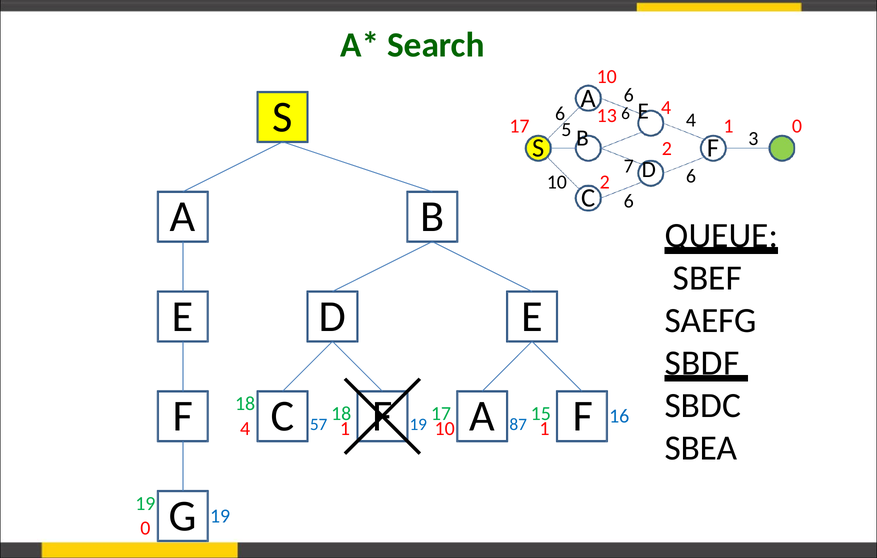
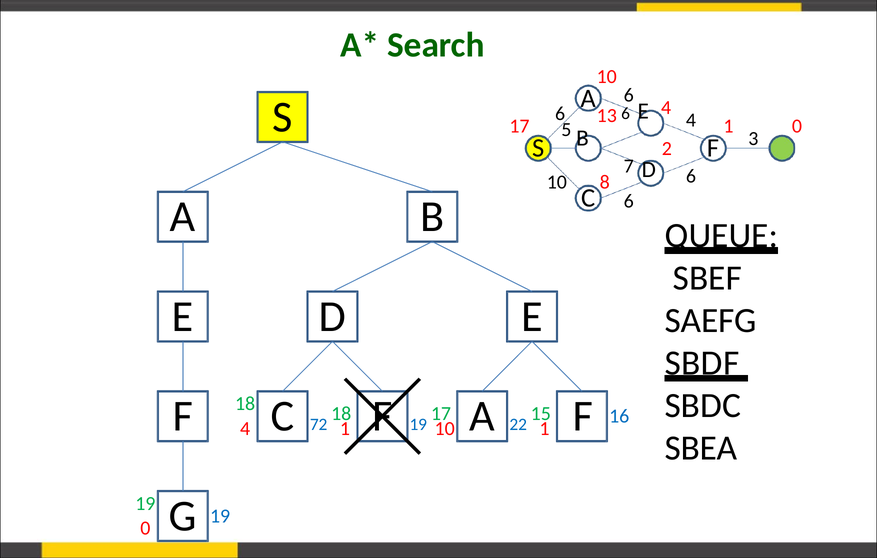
10 2: 2 -> 8 (605, 182)
57: 57 -> 72 (319, 425)
87: 87 -> 22 (518, 425)
